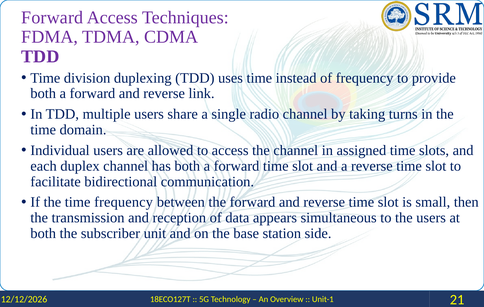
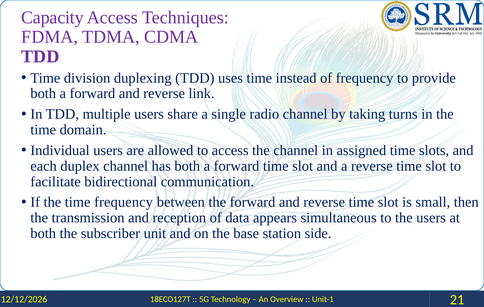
Forward: Forward -> Capacity (52, 17)
